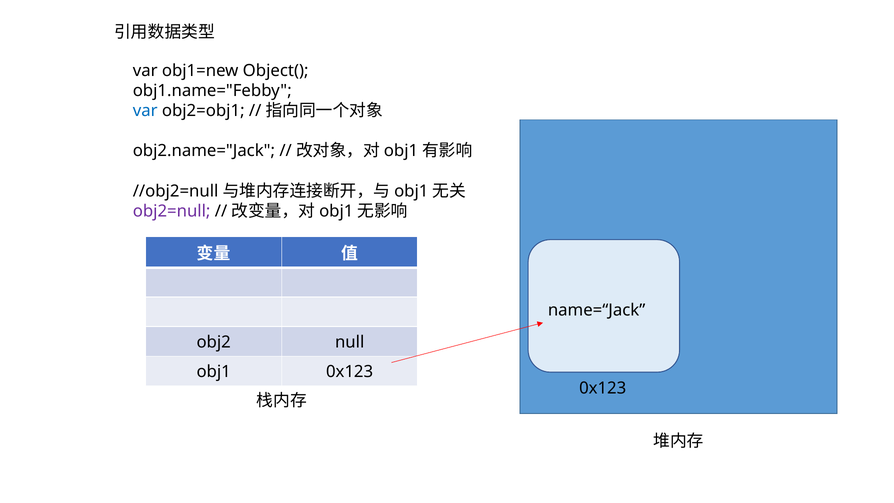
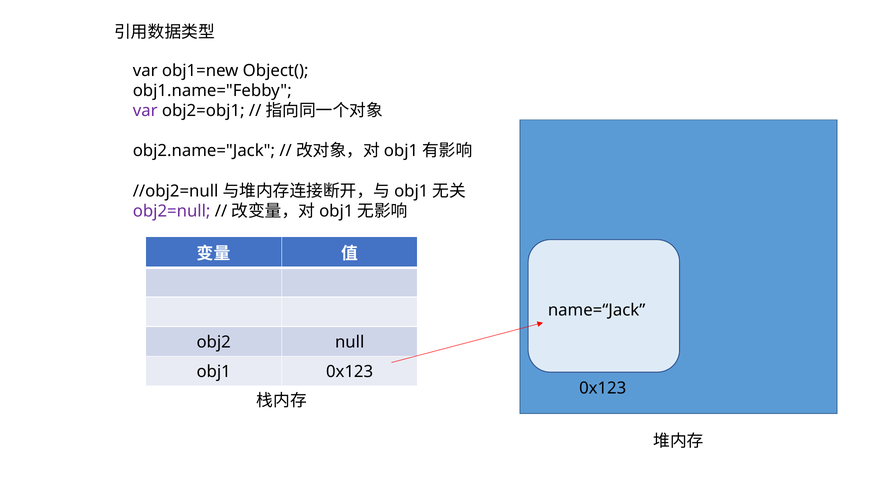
var colour: blue -> purple (145, 111)
